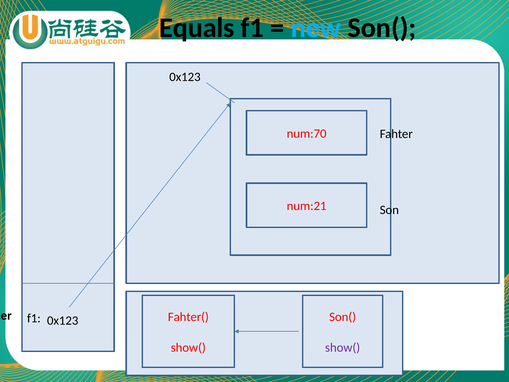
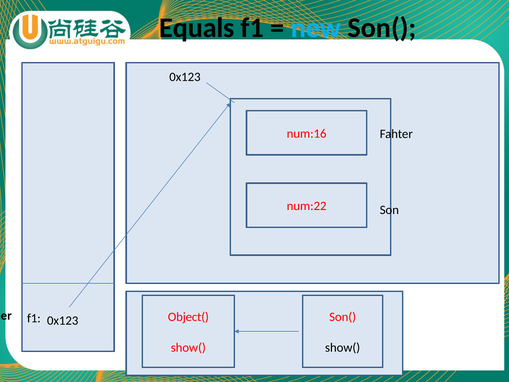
num:70: num:70 -> num:16 (307, 134)
num:21: num:21 -> num:22 (307, 206)
Fahter(: Fahter( -> Object( (188, 317)
show( colour: purple -> black (343, 347)
